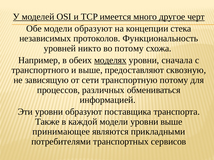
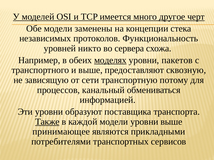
модели образуют: образуют -> заменены (94, 29)
во потому: потому -> сервера (129, 48)
сначала: сначала -> пакетов (177, 60)
различных: различных -> канальный (103, 90)
Также underline: none -> present (47, 122)
